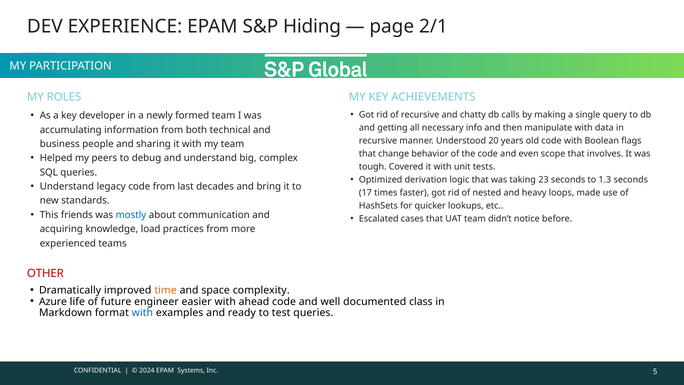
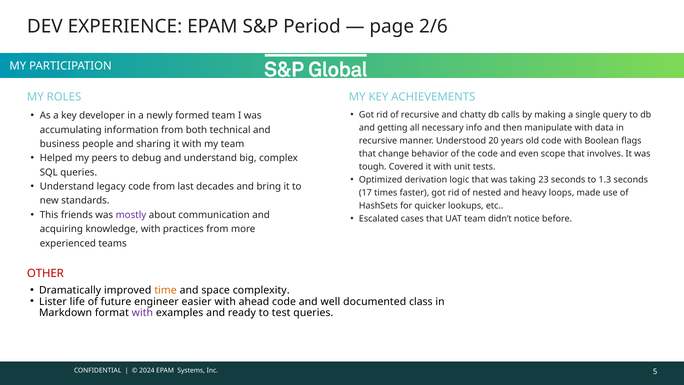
Hiding: Hiding -> Period (312, 27)
2/1: 2/1 -> 2/6 (433, 27)
mostly colour: blue -> purple (131, 215)
knowledge load: load -> with (151, 229)
Azure: Azure -> Lister (53, 301)
with colour: blue -> purple (142, 313)
